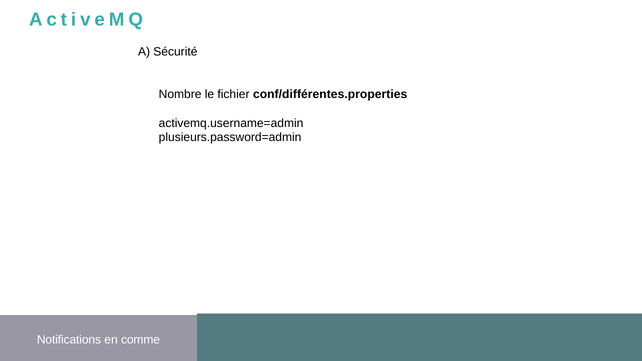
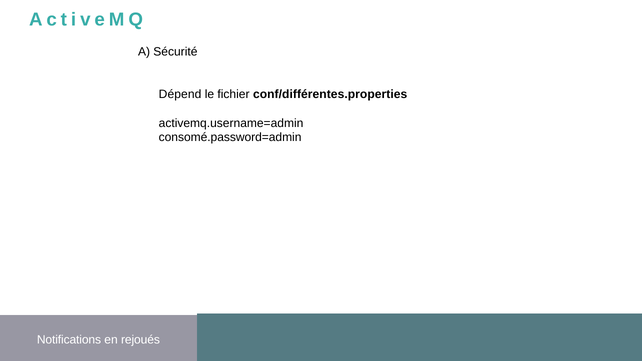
Nombre: Nombre -> Dépend (180, 94)
plusieurs.password=admin: plusieurs.password=admin -> consomé.password=admin (230, 138)
comme: comme -> rejoués (140, 340)
